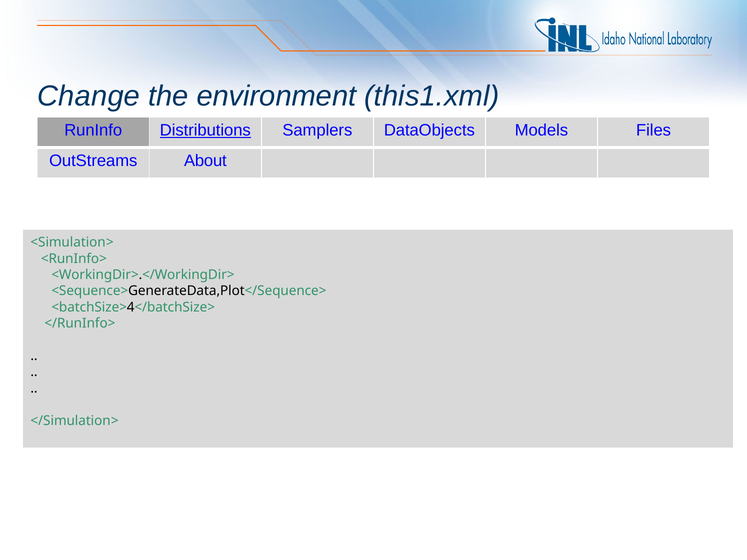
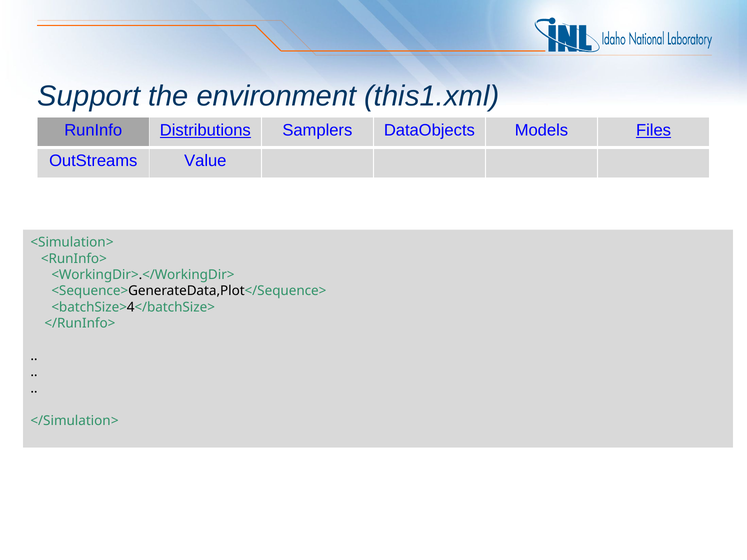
Change: Change -> Support (89, 96)
Files underline: none -> present (654, 131)
About: About -> Value (205, 161)
